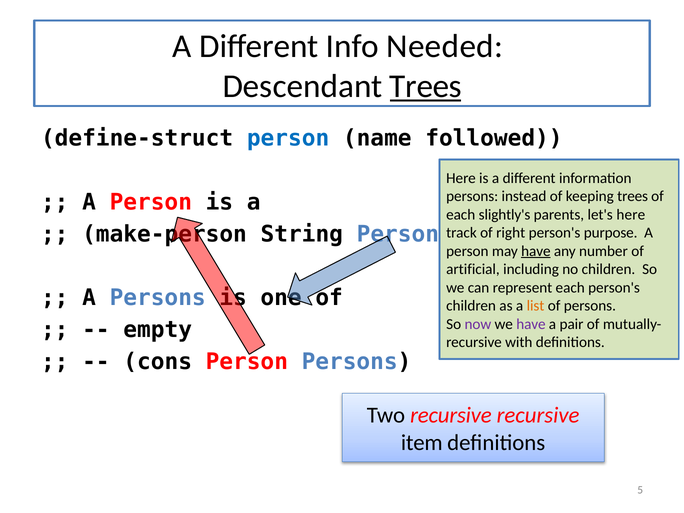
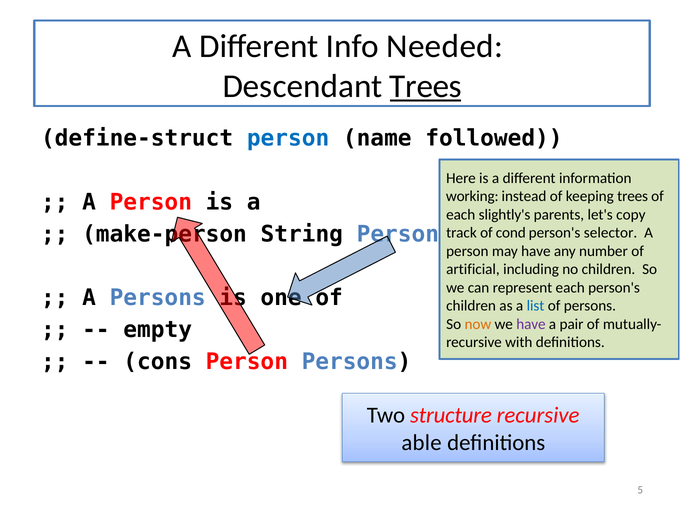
persons: persons -> working (472, 196)
let's here: here -> copy (631, 215)
right: right -> cond (511, 233)
purpose: purpose -> selector (611, 233)
have underline: present -> none (536, 251)
list colour: orange -> blue (536, 306)
now colour: purple -> orange (478, 324)
Two recursive: recursive -> structure (451, 415)
item: item -> able (422, 443)
